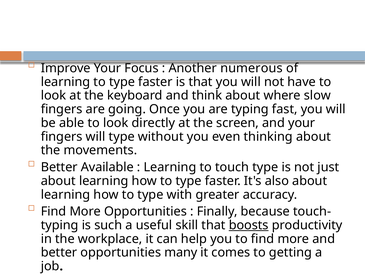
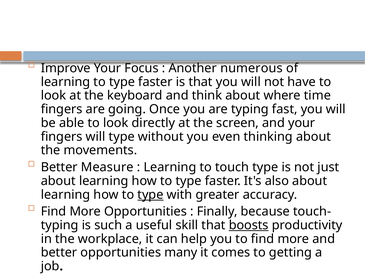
slow: slow -> time (317, 95)
Available: Available -> Measure (107, 167)
type underline: none -> present (150, 194)
